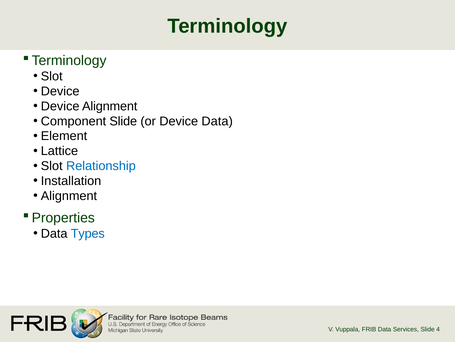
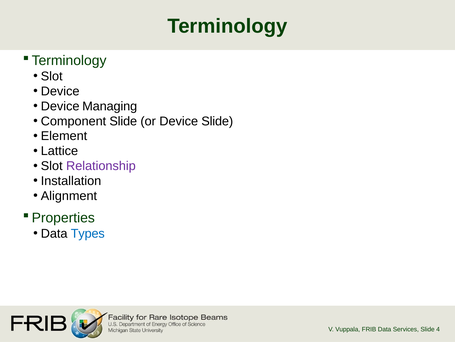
Device Alignment: Alignment -> Managing (110, 106)
Device Data: Data -> Slide (217, 121)
Relationship colour: blue -> purple (101, 166)
